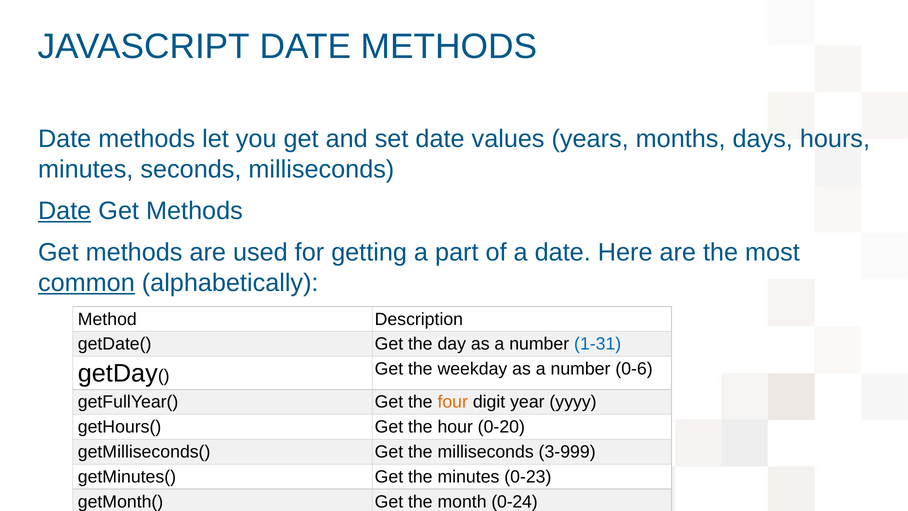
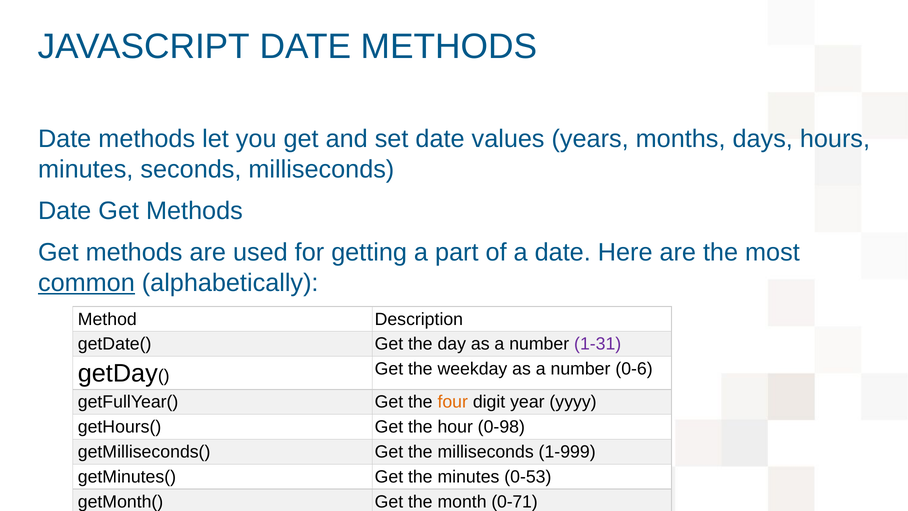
Date underline: present -> none (65, 211)
1-31 colour: blue -> purple (598, 344)
0-20: 0-20 -> 0-98 (501, 427)
3-999: 3-999 -> 1-999 (567, 452)
0-23: 0-23 -> 0-53 (528, 477)
0-24: 0-24 -> 0-71 (515, 502)
